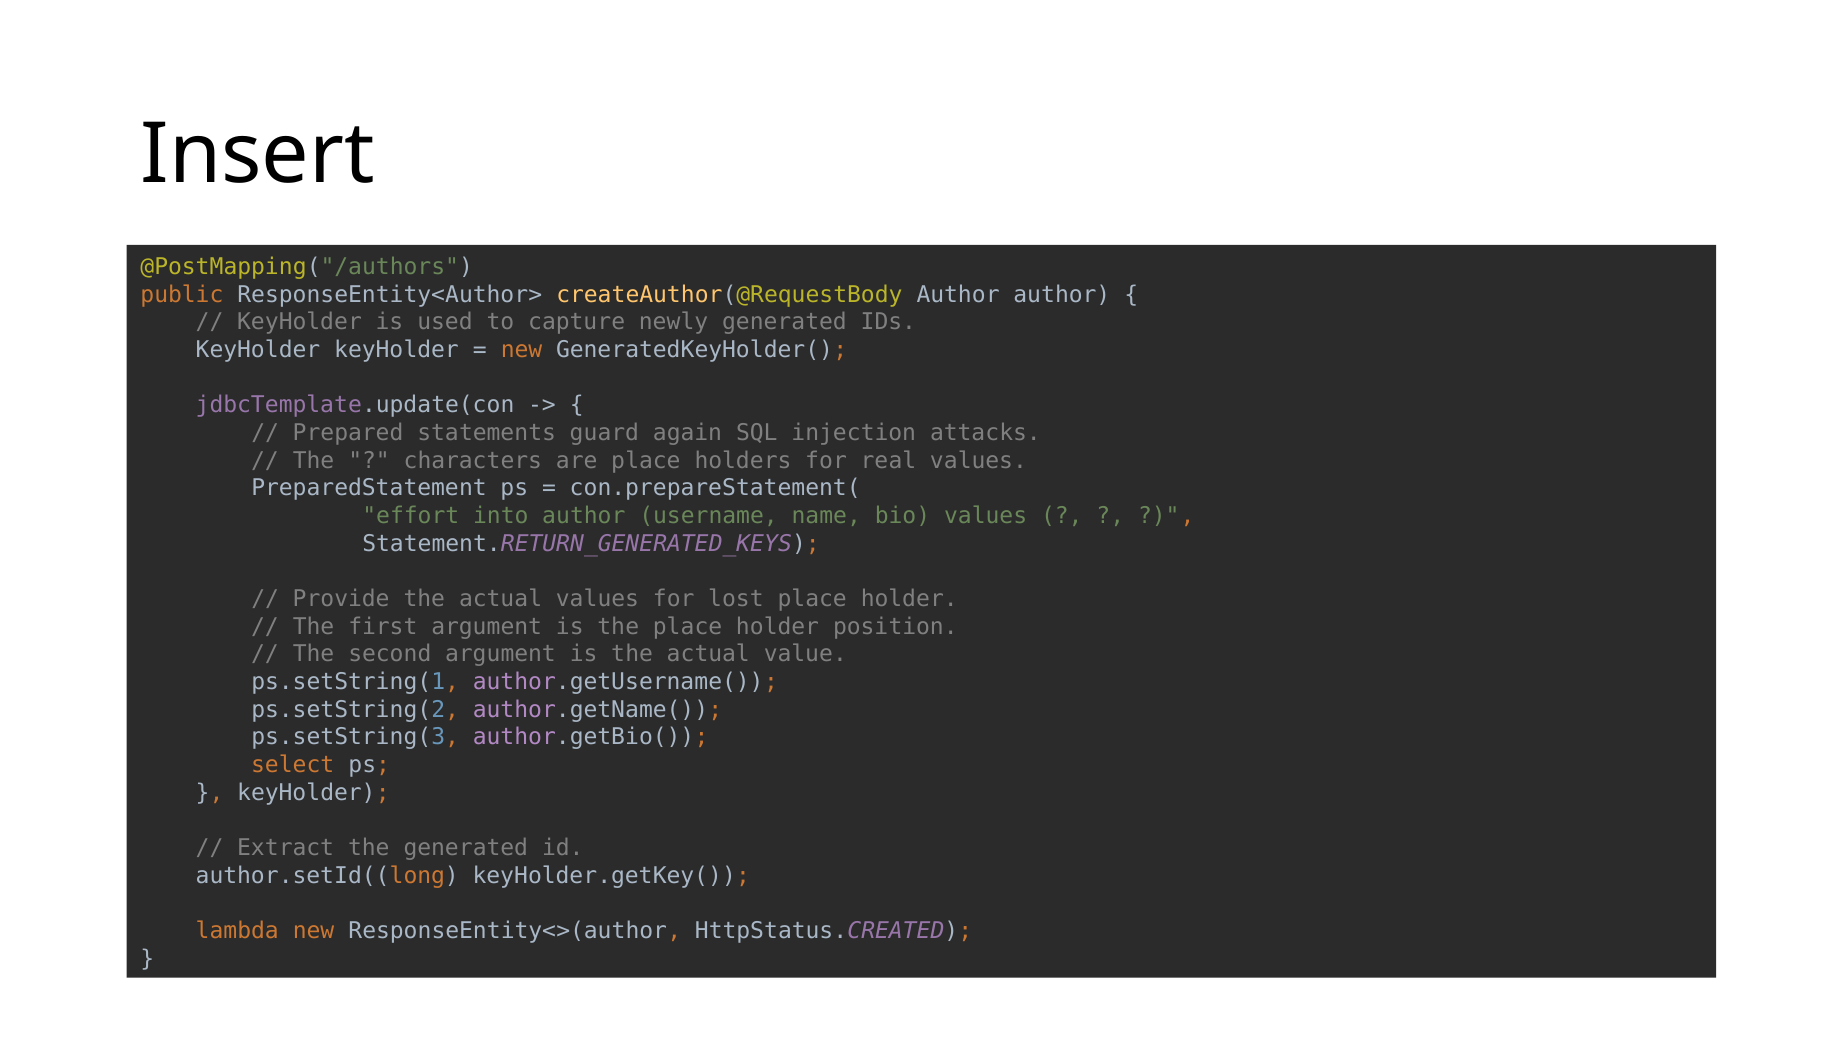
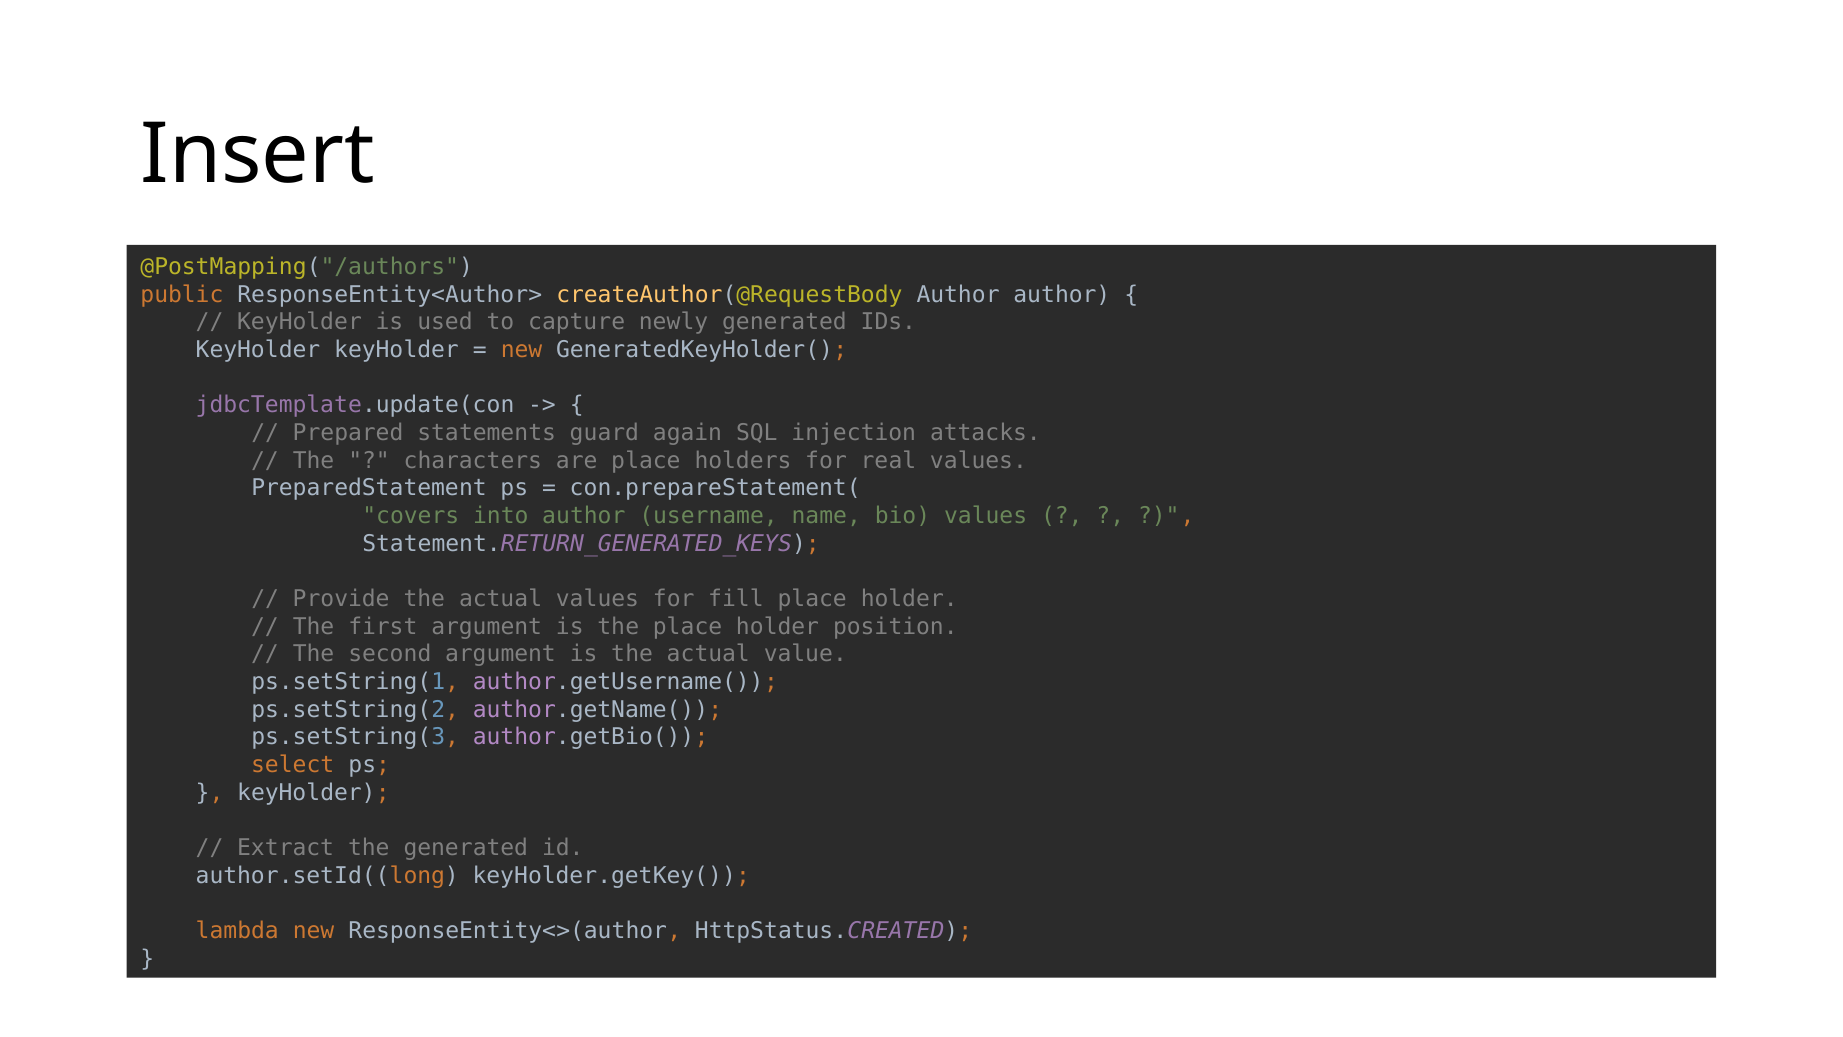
effort: effort -> covers (411, 516)
lost: lost -> fill (736, 599)
